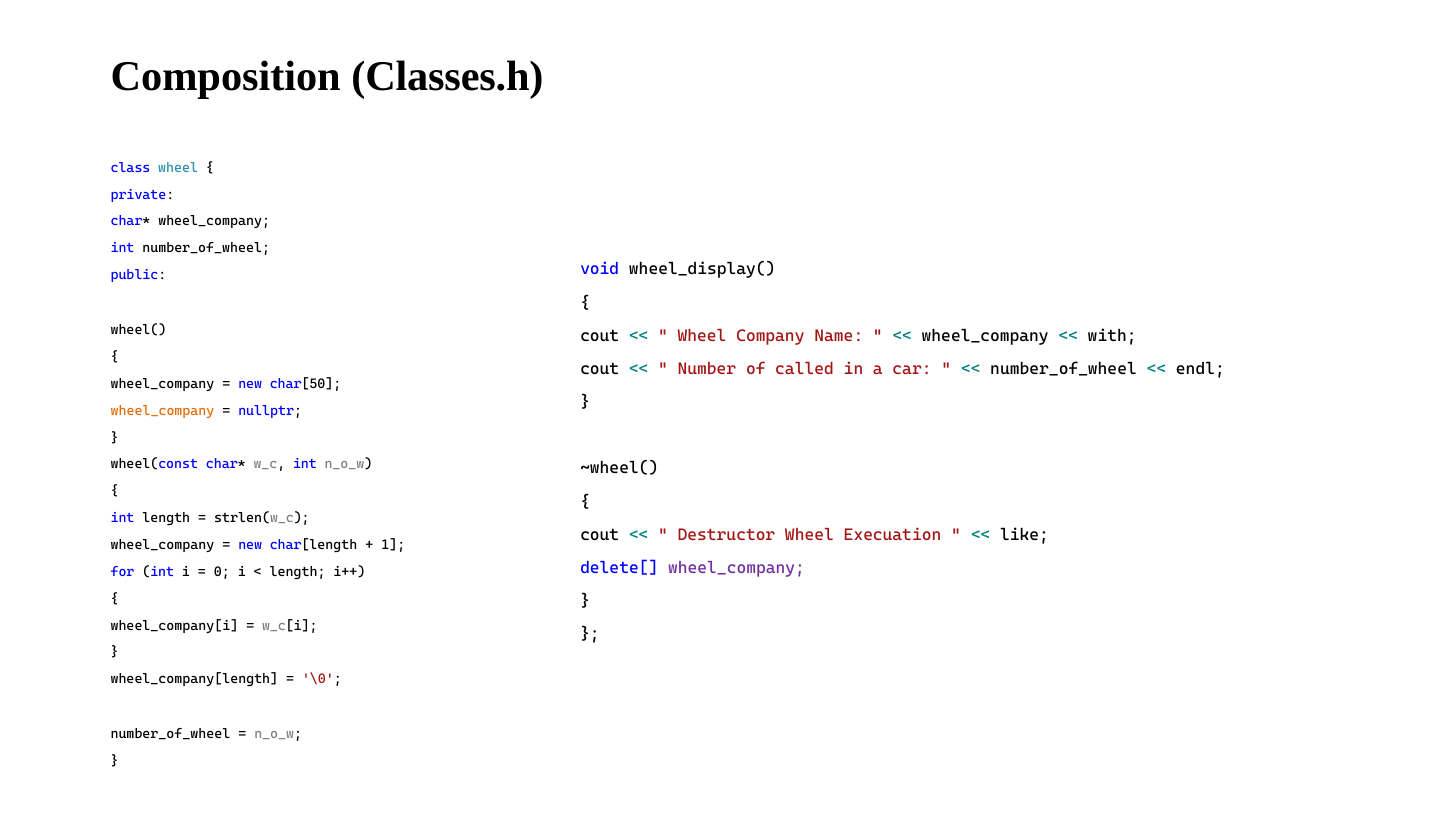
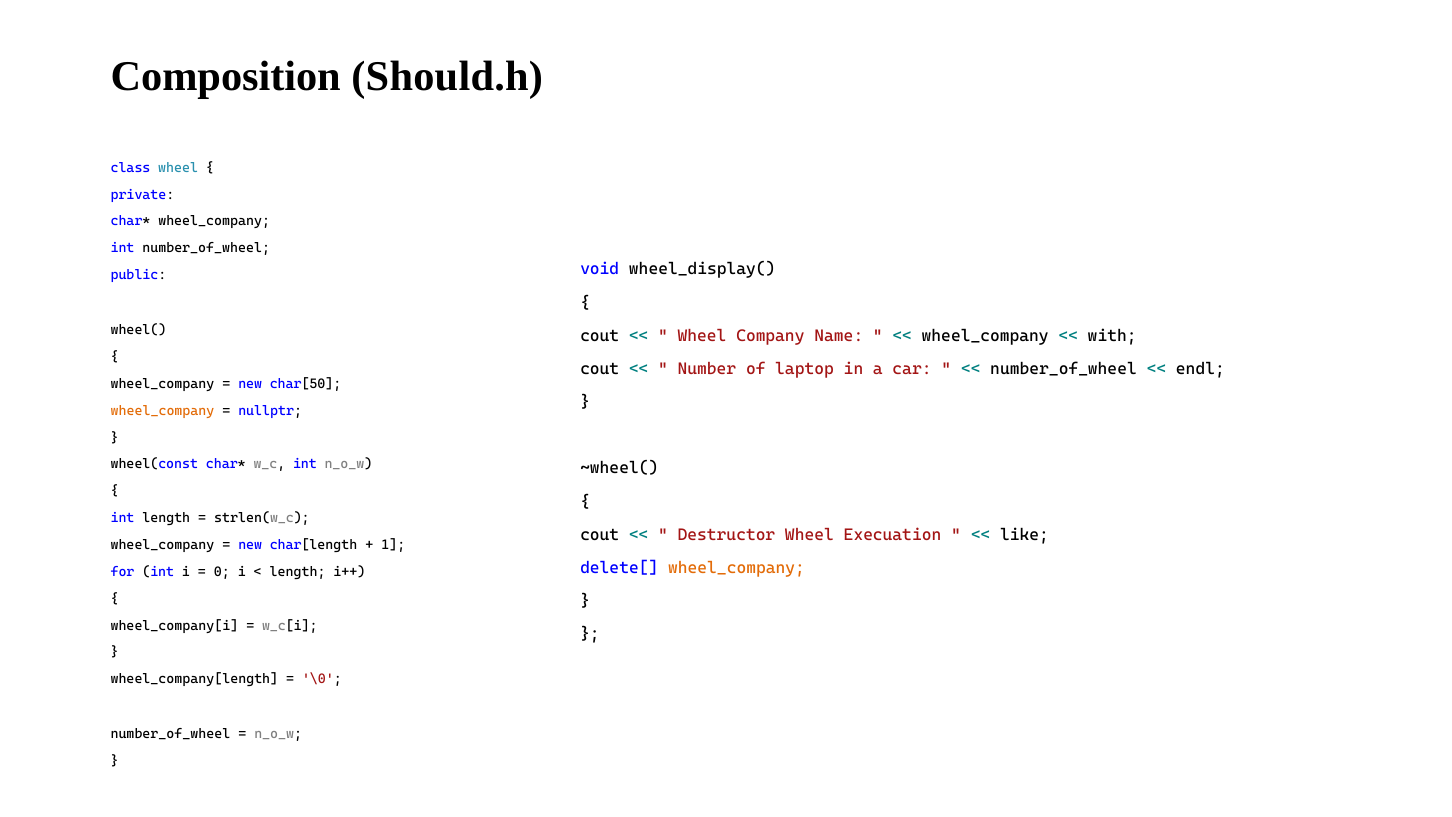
Classes.h: Classes.h -> Should.h (447, 77)
called: called -> laptop (805, 369)
wheel_company colour: purple -> orange (737, 568)
